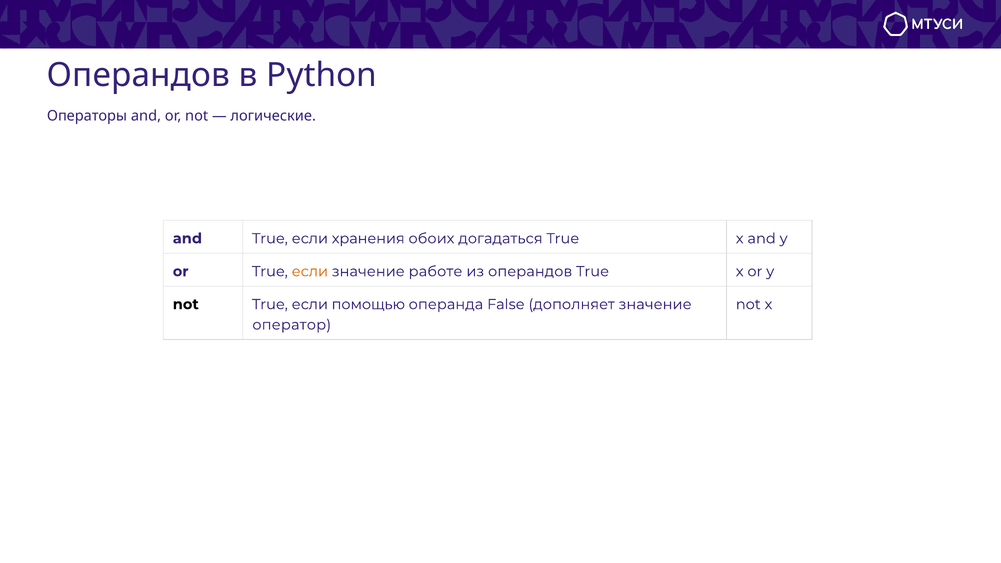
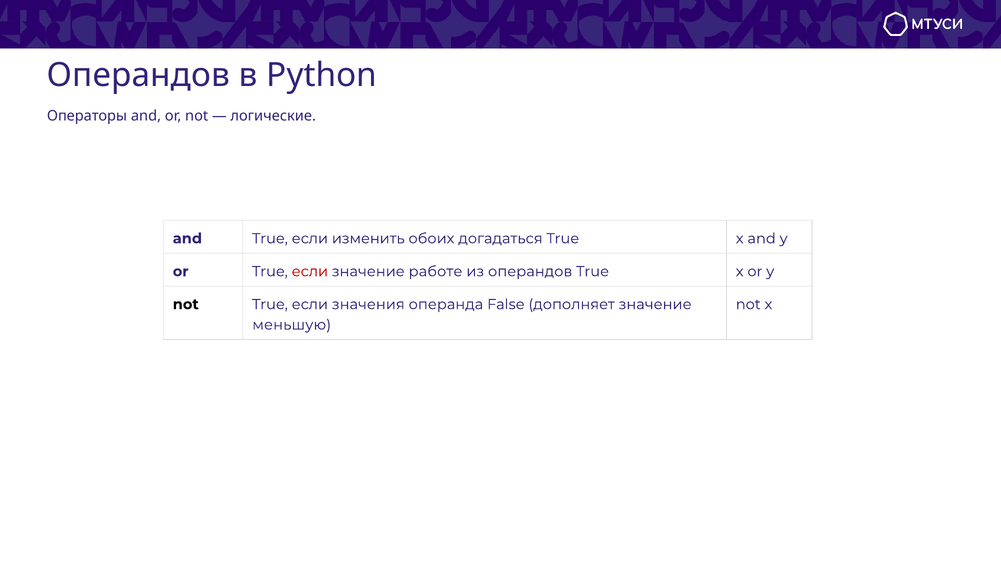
хранения: хранения -> изменить (368, 239)
если colour: orange -> red (310, 271)
помощью: помощью -> значения (368, 304)
оператор: оператор -> меньшую (292, 325)
